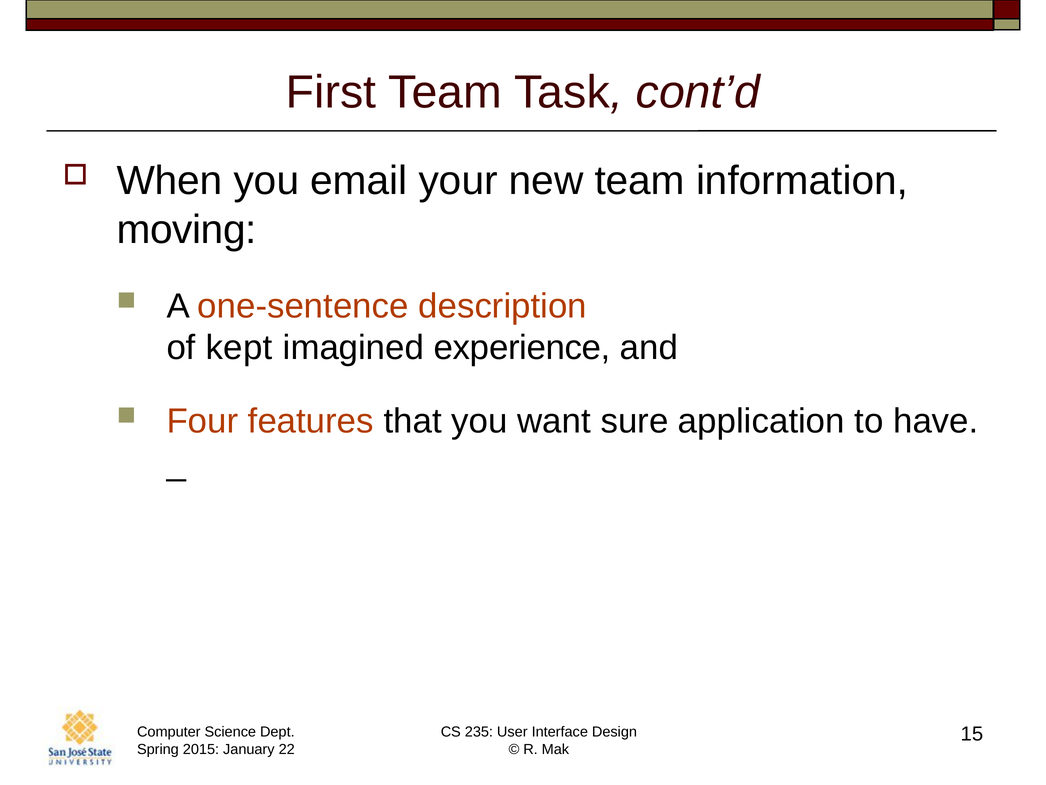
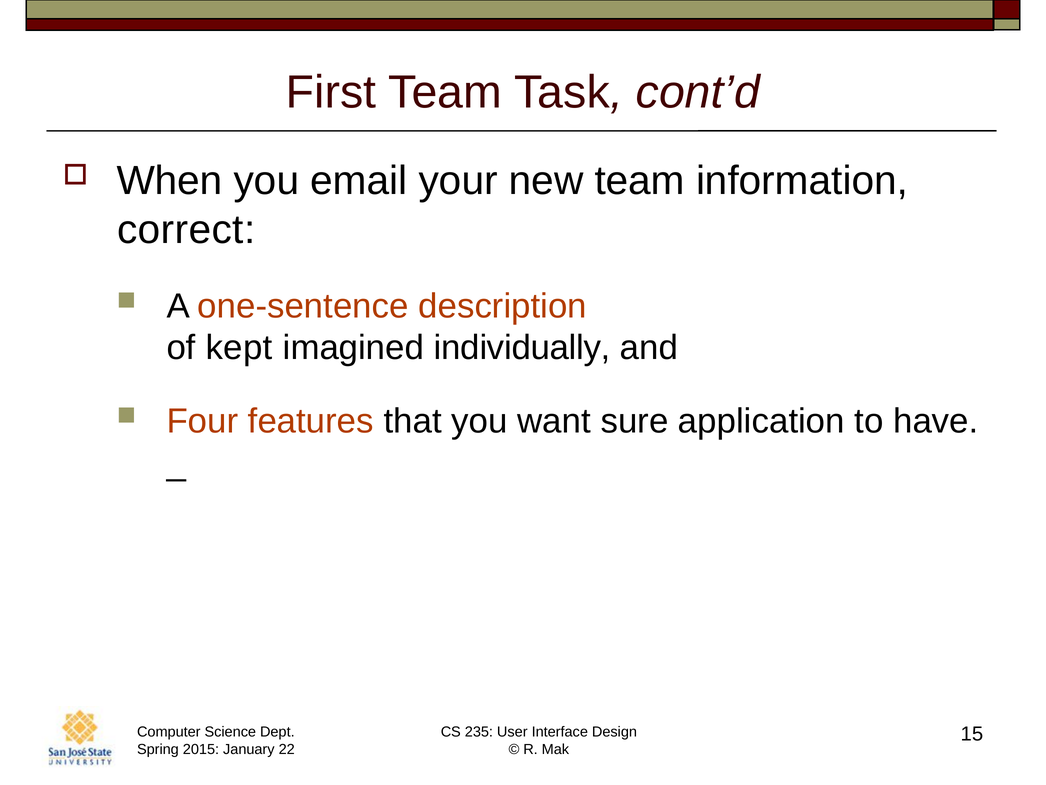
moving: moving -> correct (186, 230)
experience: experience -> individually (522, 348)
